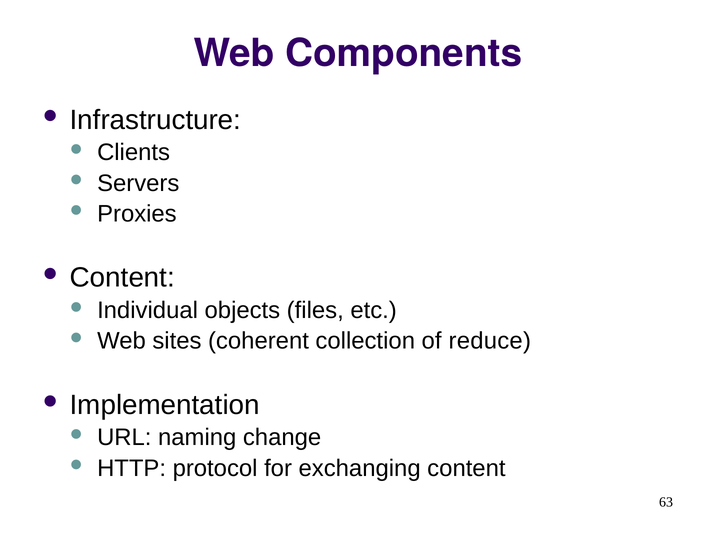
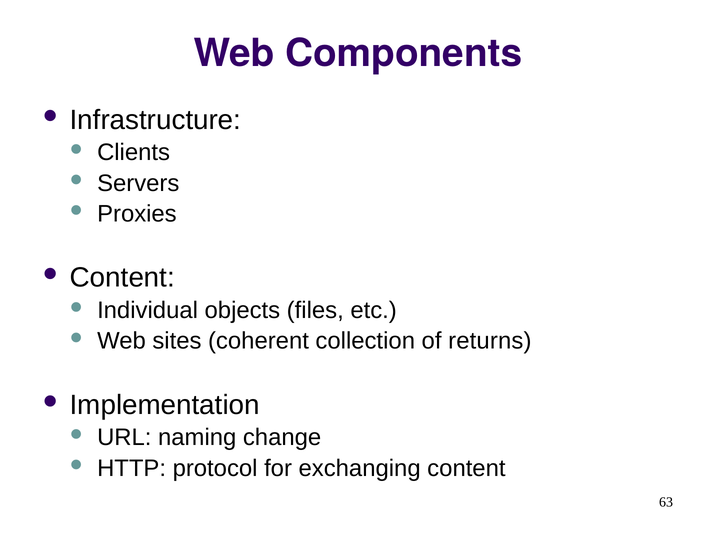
reduce: reduce -> returns (490, 341)
